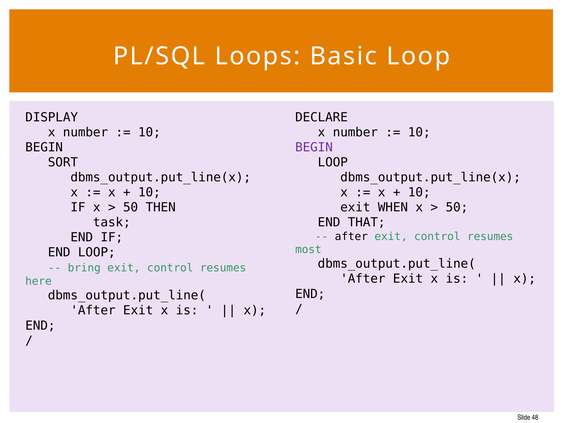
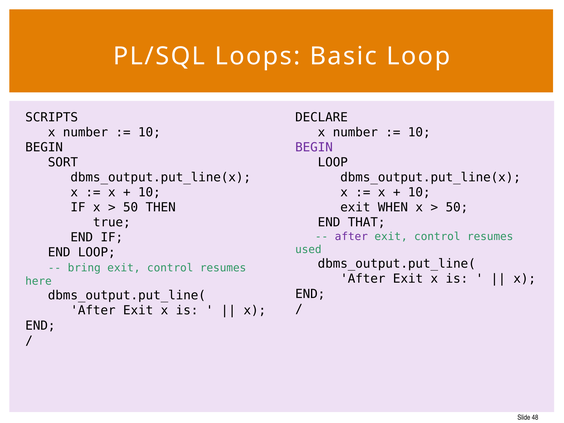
DISPLAY: DISPLAY -> SCRIPTS (52, 117)
task: task -> true (112, 222)
after colour: black -> purple (351, 236)
most: most -> used (308, 250)
